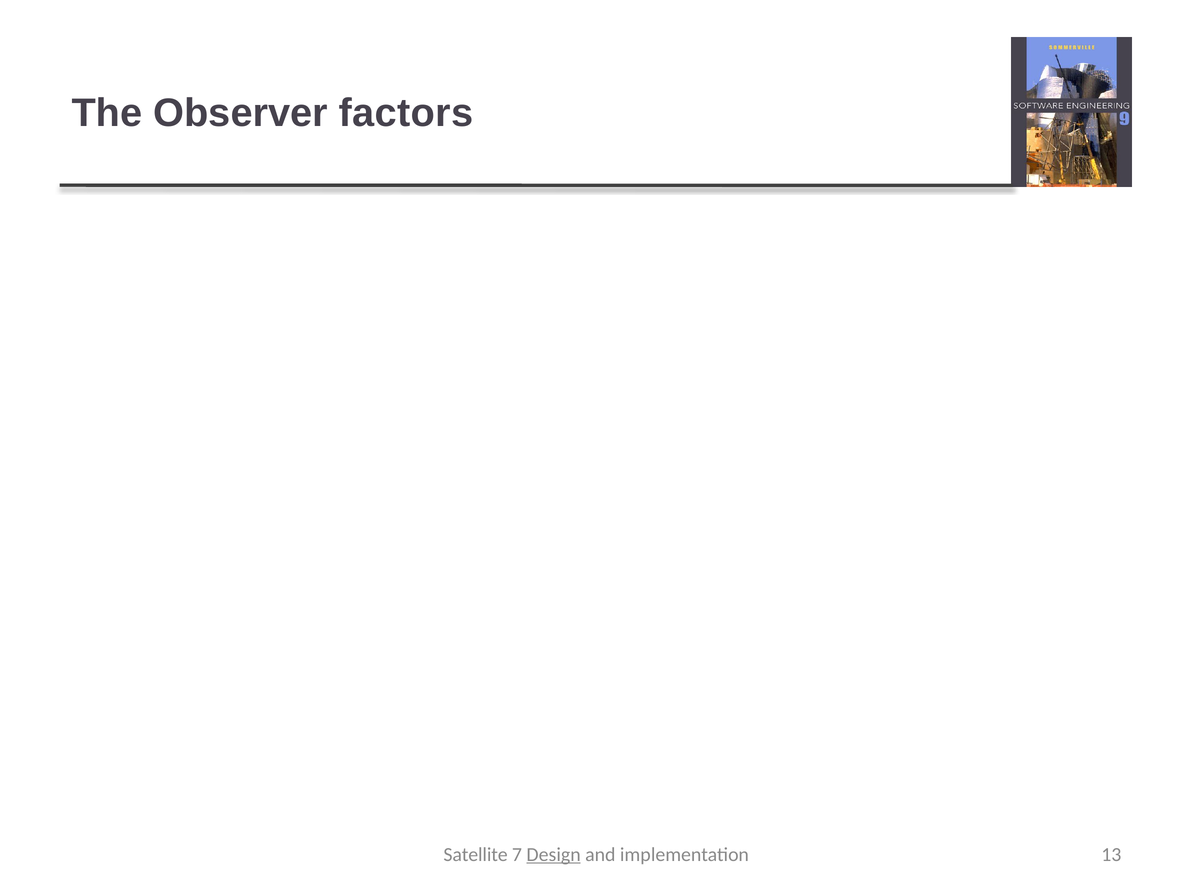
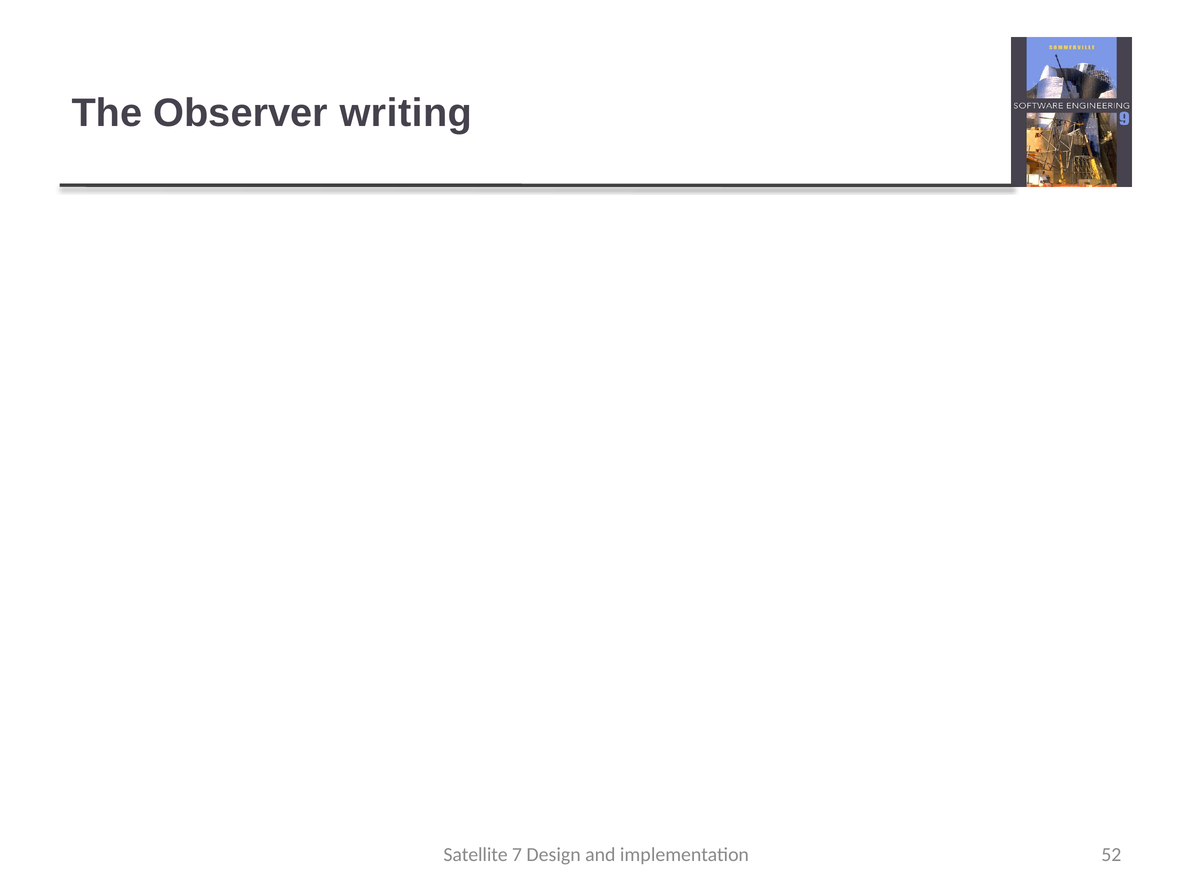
factors: factors -> writing (406, 113)
Design underline: present -> none (554, 854)
13: 13 -> 52 (1111, 854)
